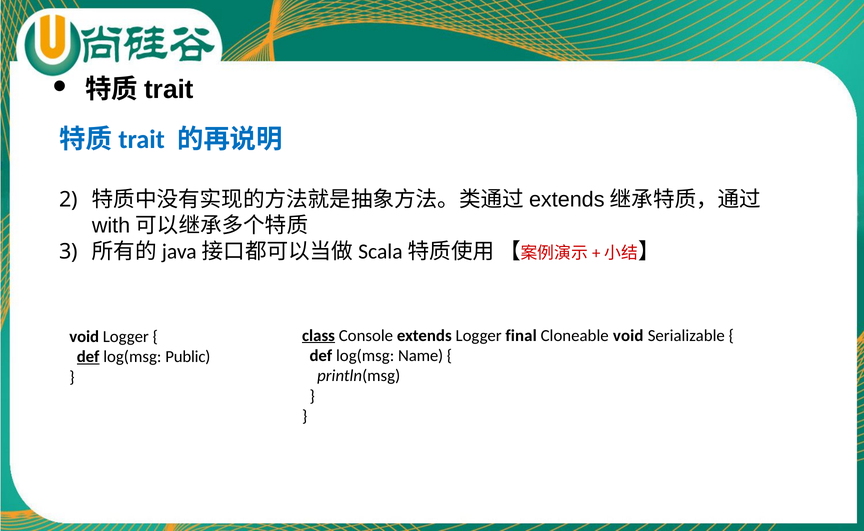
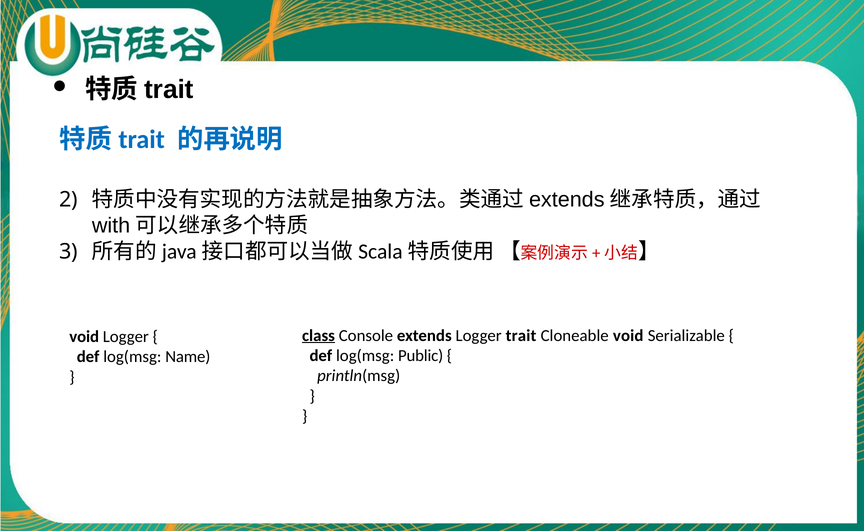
final: final -> trait (521, 335)
Name: Name -> Public (421, 355)
def underline: present -> none (88, 357)
Public: Public -> Name (188, 357)
